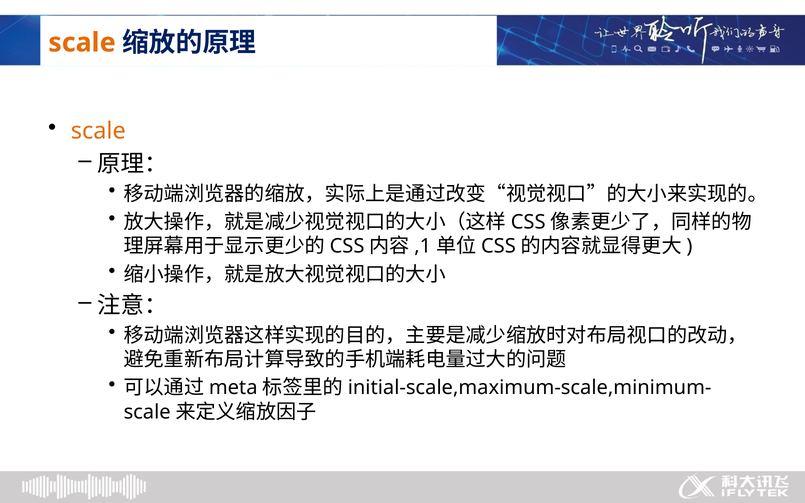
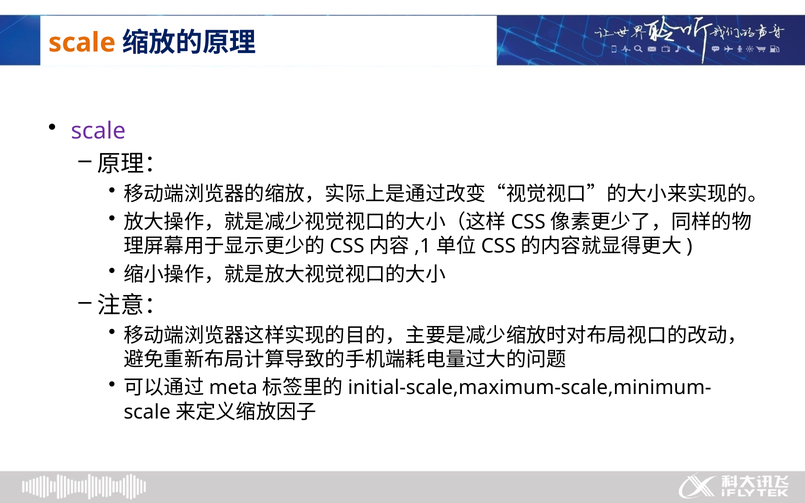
scale colour: orange -> purple (98, 131)
